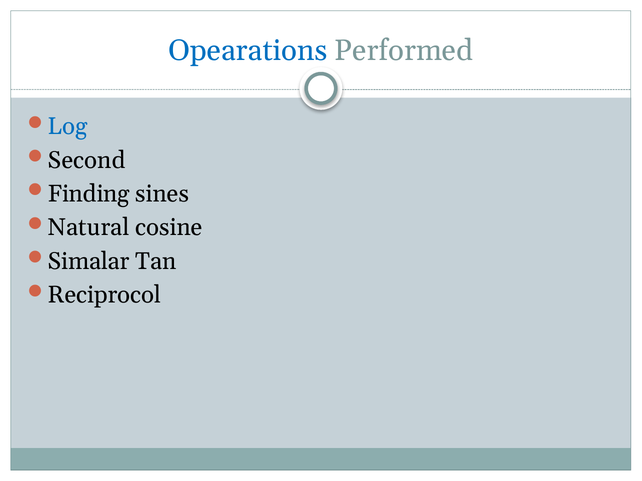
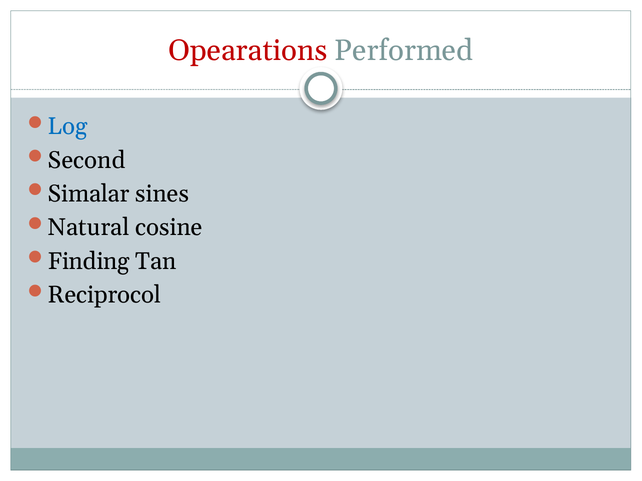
Opearations colour: blue -> red (248, 51)
Finding: Finding -> Simalar (89, 194)
Simalar: Simalar -> Finding (89, 261)
